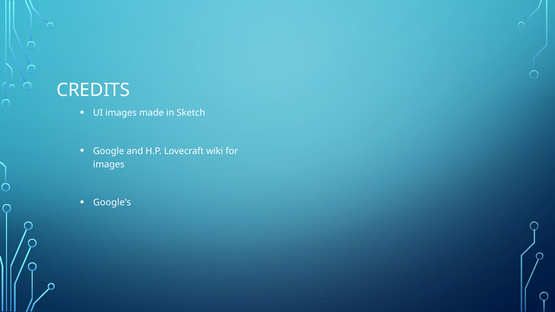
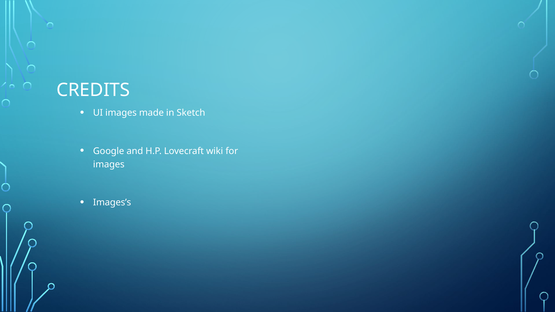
Google’s: Google’s -> Images’s (112, 203)
